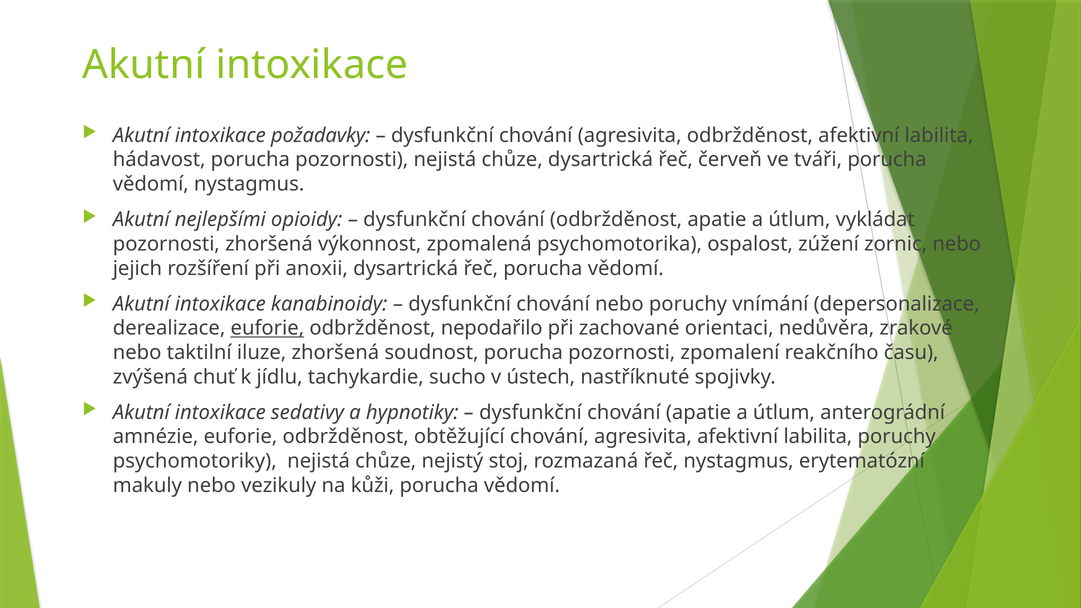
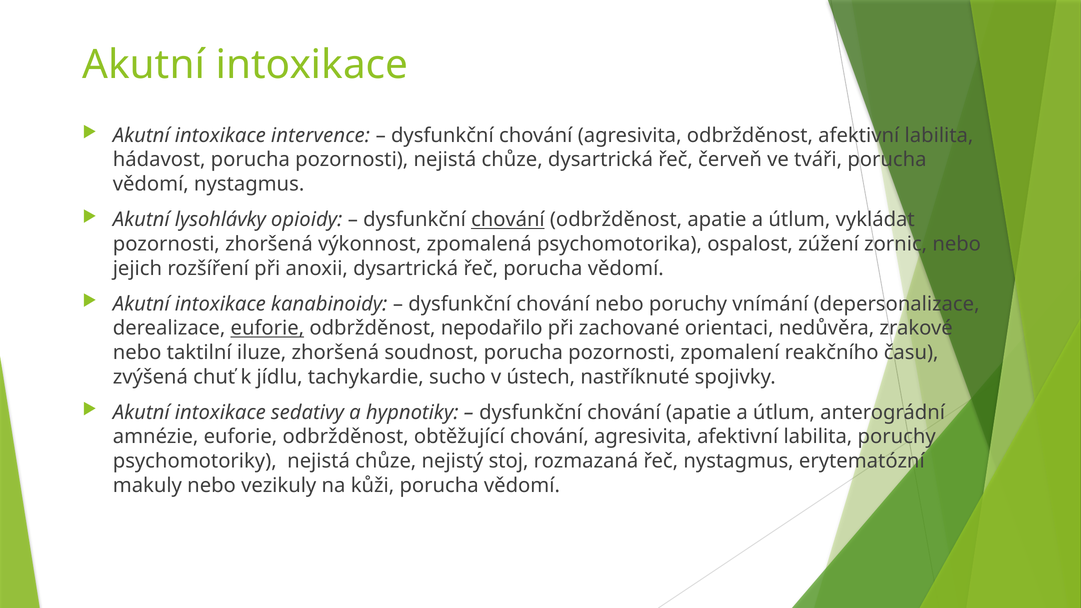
požadavky: požadavky -> intervence (320, 135)
nejlepšími: nejlepšími -> lysohlávky (220, 220)
chování underline: none -> present (508, 220)
